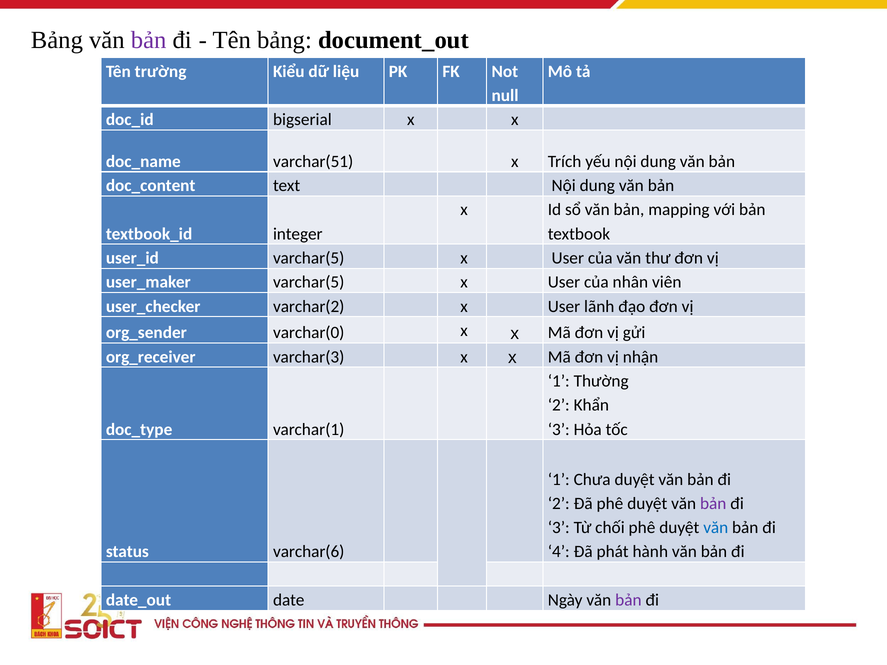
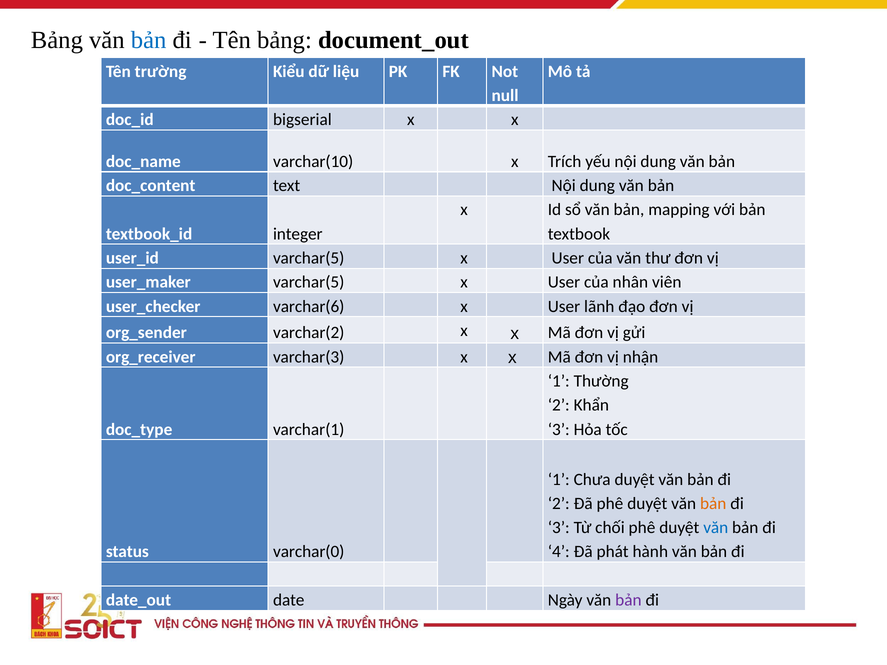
bản colour: purple -> blue (149, 40)
varchar(51: varchar(51 -> varchar(10 (313, 162)
varchar(2: varchar(2 -> varchar(6 (309, 307)
varchar(0: varchar(0 -> varchar(2 (309, 333)
bản colour: purple -> orange (713, 504)
varchar(6: varchar(6 -> varchar(0 (309, 552)
